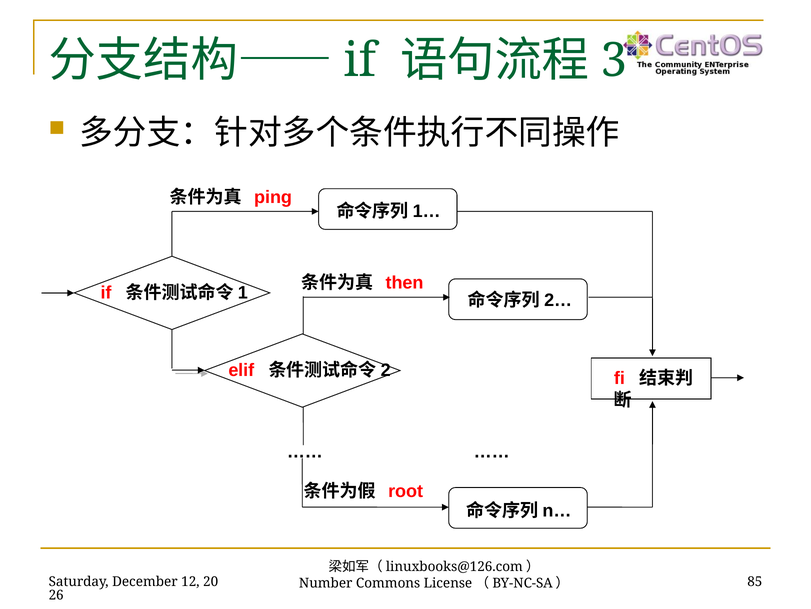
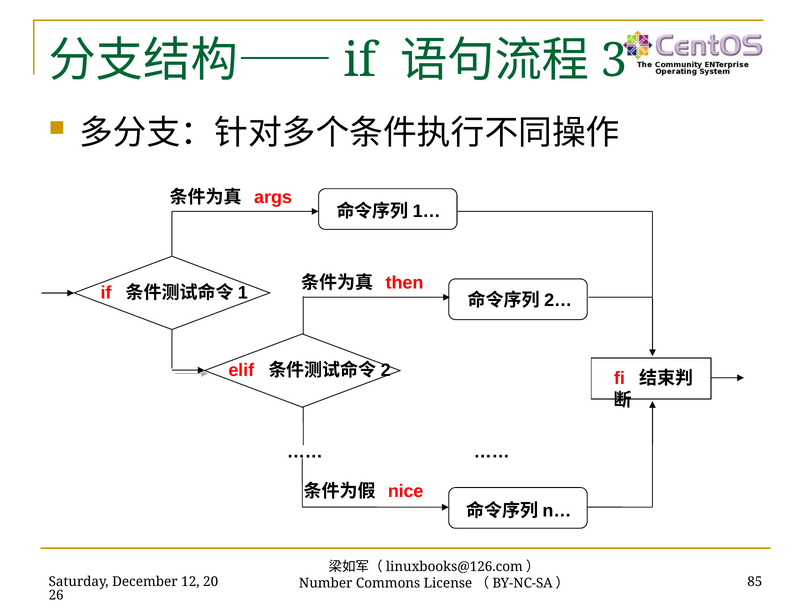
ping: ping -> args (273, 197)
root: root -> nice (406, 491)
